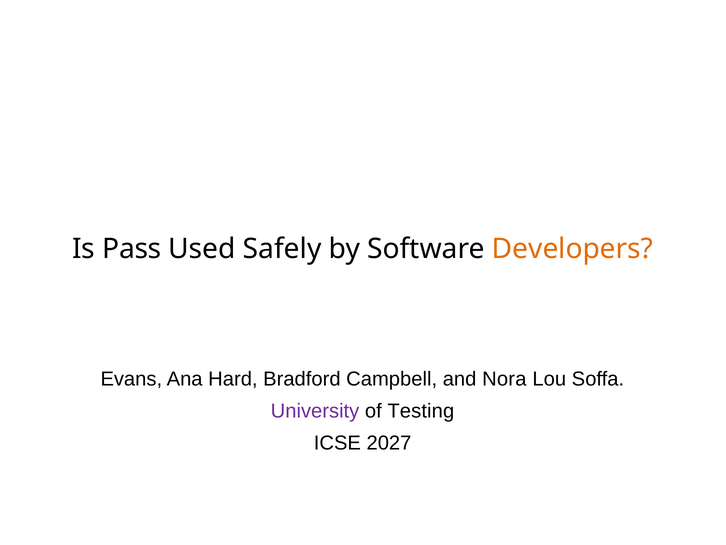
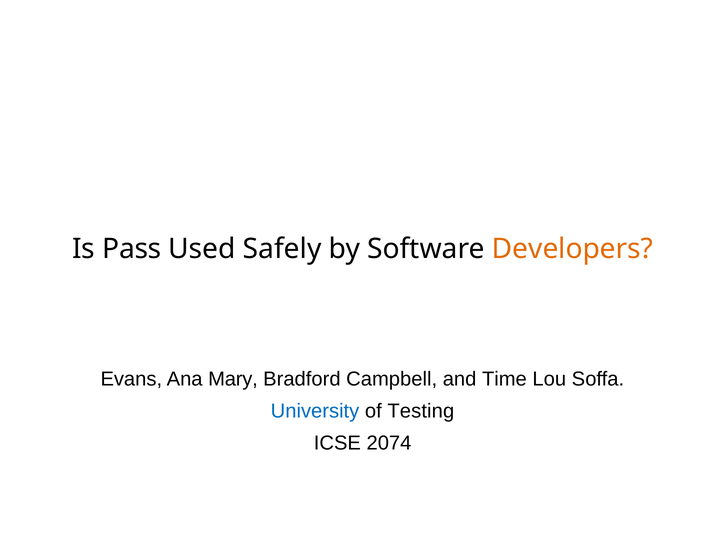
Hard: Hard -> Mary (233, 379)
Nora: Nora -> Time (504, 379)
University colour: purple -> blue (315, 411)
2027: 2027 -> 2074 (389, 443)
